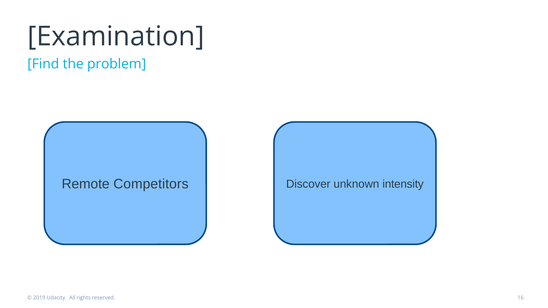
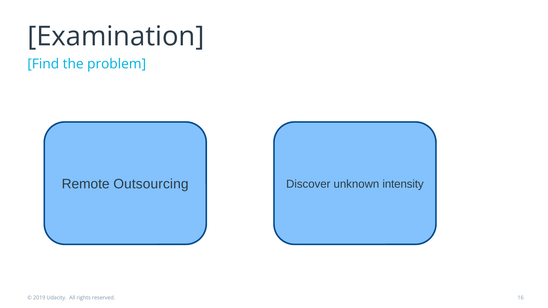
Competitors: Competitors -> Outsourcing (151, 184)
